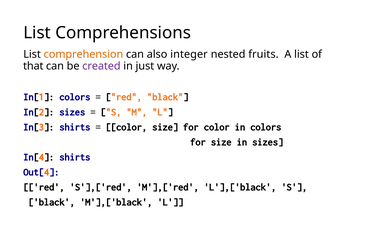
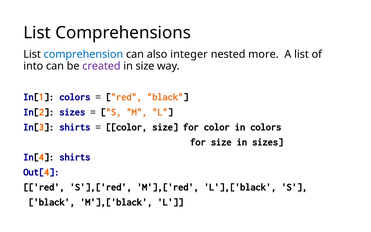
comprehension colour: orange -> blue (83, 54)
fruits: fruits -> more (263, 54)
that: that -> into (33, 66)
in just: just -> size (145, 66)
